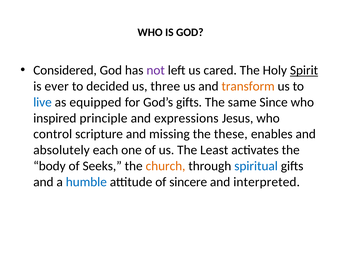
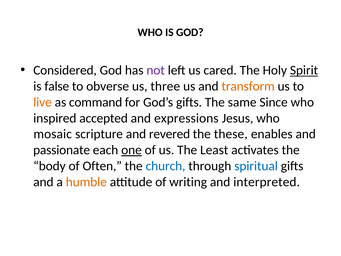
ever: ever -> false (57, 86)
decided: decided -> obverse (108, 86)
live colour: blue -> orange (43, 102)
equipped: equipped -> command (96, 102)
principle: principle -> accepted (104, 118)
control: control -> mosaic (53, 134)
missing: missing -> revered (170, 134)
absolutely: absolutely -> passionate (62, 150)
one underline: none -> present (132, 150)
Seeks: Seeks -> Often (102, 166)
church colour: orange -> blue (166, 166)
humble colour: blue -> orange (86, 182)
sincere: sincere -> writing (188, 182)
